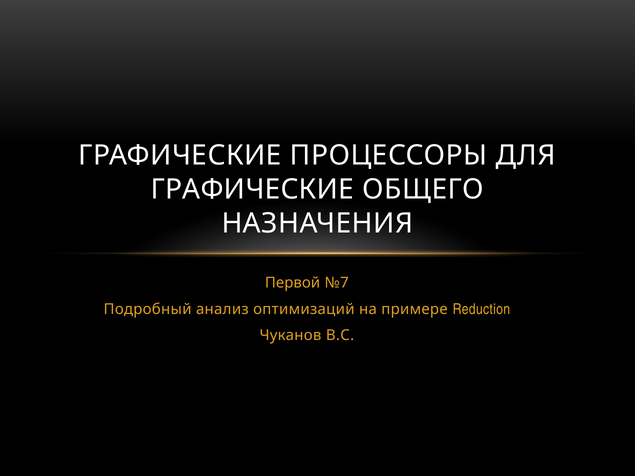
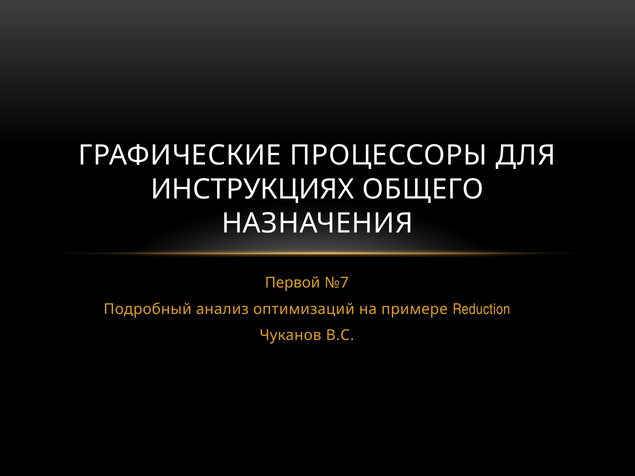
ГРАФИЧЕСКИЕ: ГРАФИЧЕСКИЕ -> ИНСТРУКЦИЯХ (252, 189)
